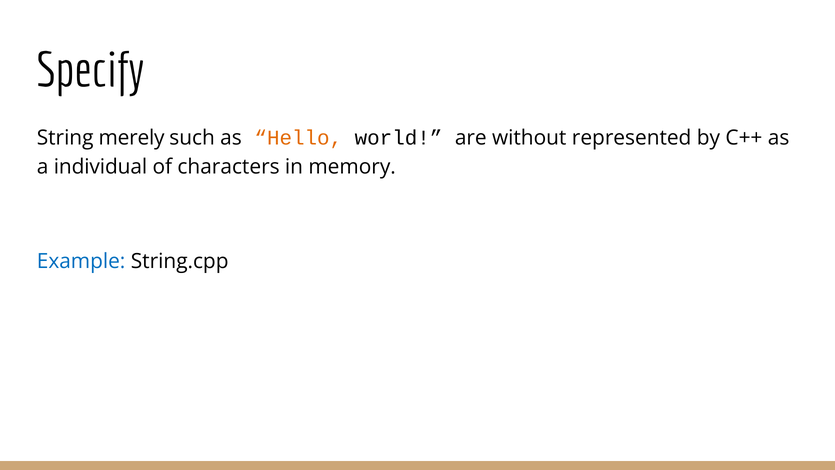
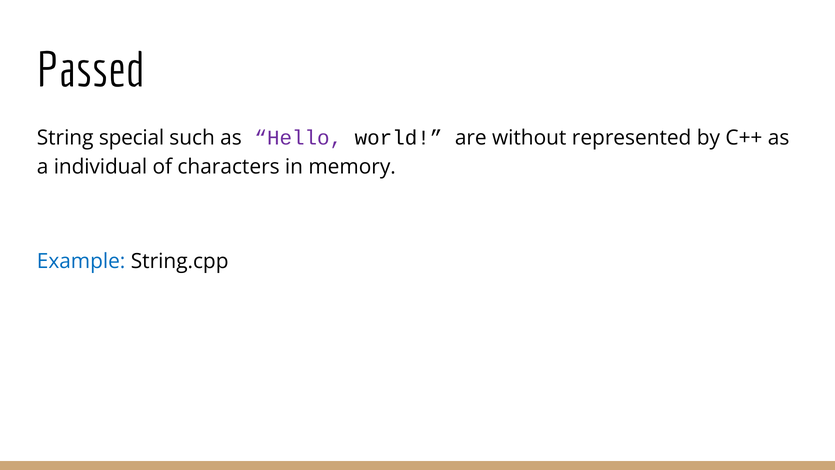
Specify: Specify -> Passed (91, 71)
merely: merely -> special (132, 138)
Hello colour: orange -> purple (298, 138)
